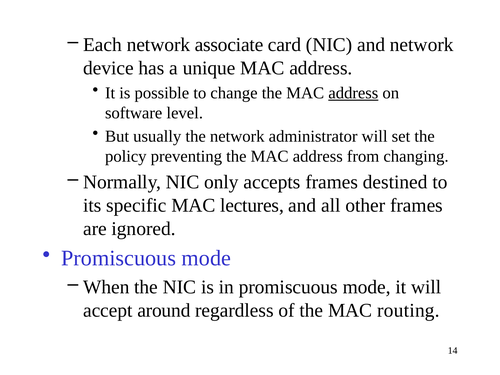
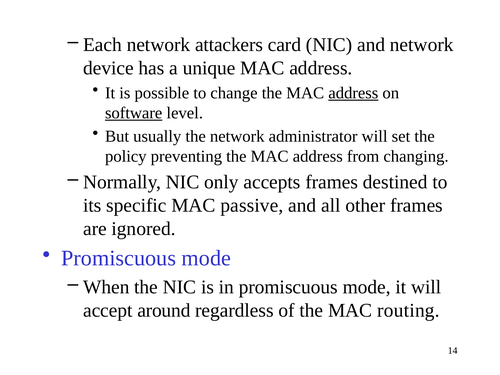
associate: associate -> attackers (229, 45)
software underline: none -> present (134, 113)
lectures: lectures -> passive (252, 205)
